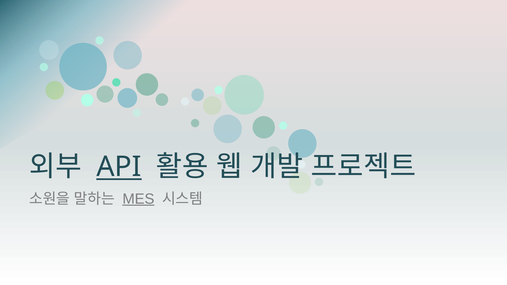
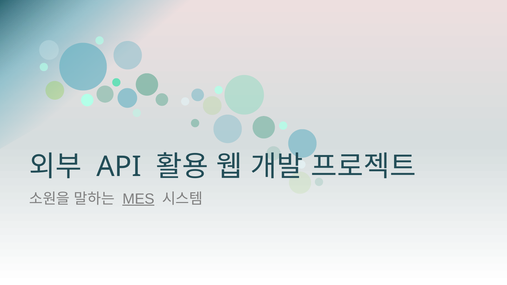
API underline: present -> none (119, 167)
